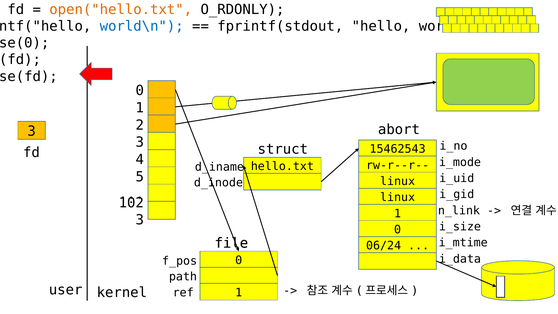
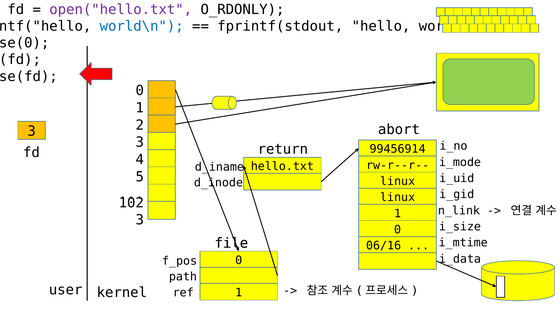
open("hello.txt colour: orange -> purple (121, 9)
struct: struct -> return (283, 149)
15462543: 15462543 -> 99456914 (398, 149)
06/24: 06/24 -> 06/16 (384, 246)
